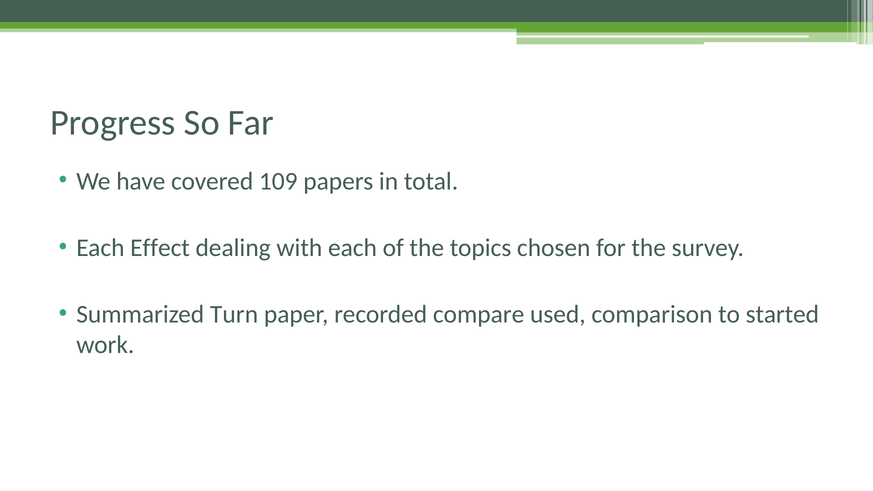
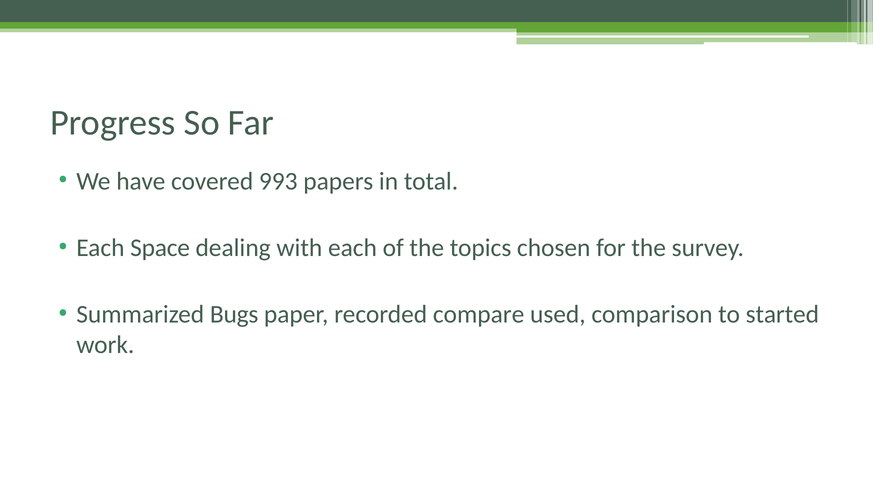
109: 109 -> 993 (278, 181)
Effect: Effect -> Space (160, 248)
Turn: Turn -> Bugs (234, 315)
